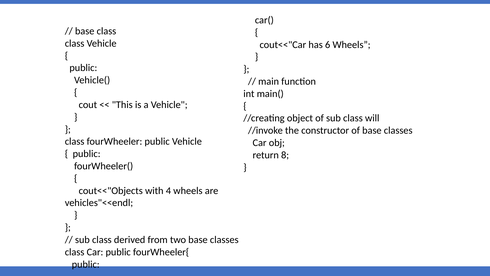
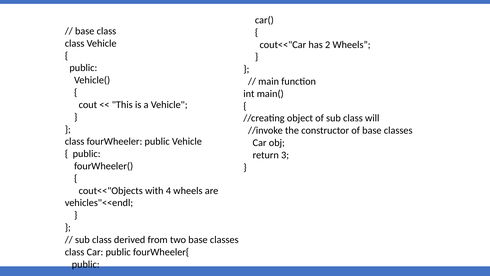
6: 6 -> 2 (328, 45)
8: 8 -> 3 (285, 155)
